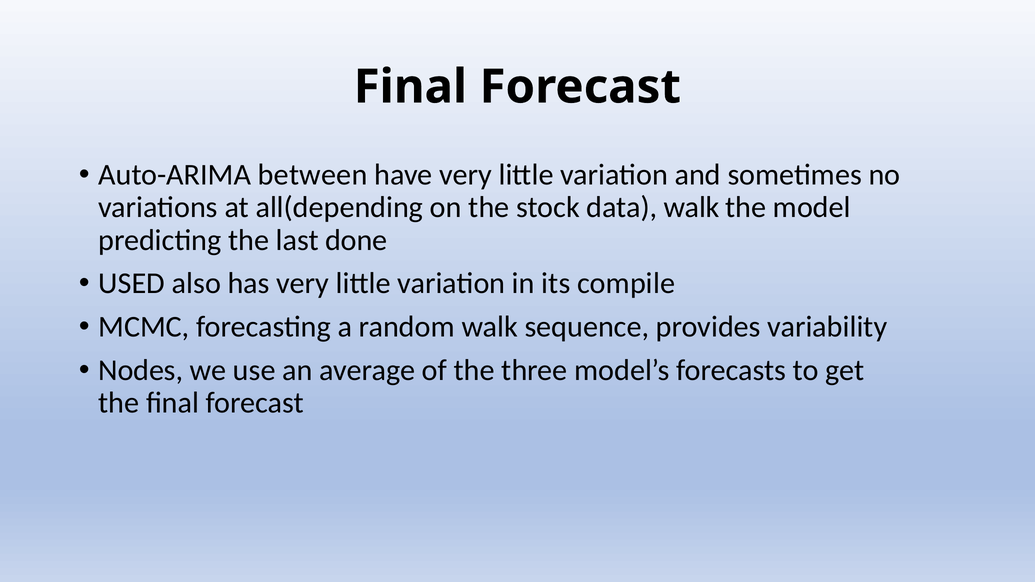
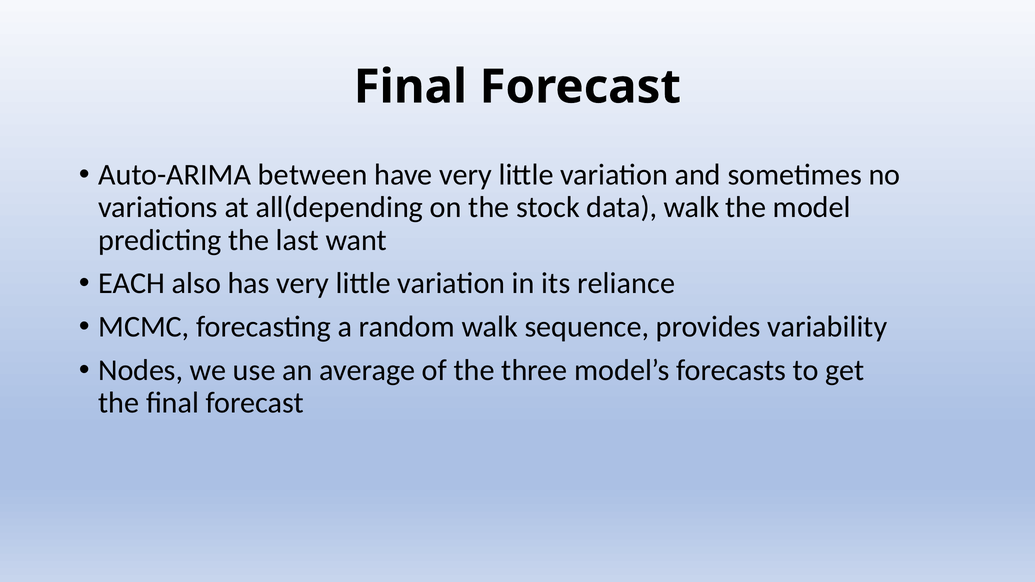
done: done -> want (356, 240)
USED: USED -> EACH (132, 284)
compile: compile -> reliance (626, 284)
